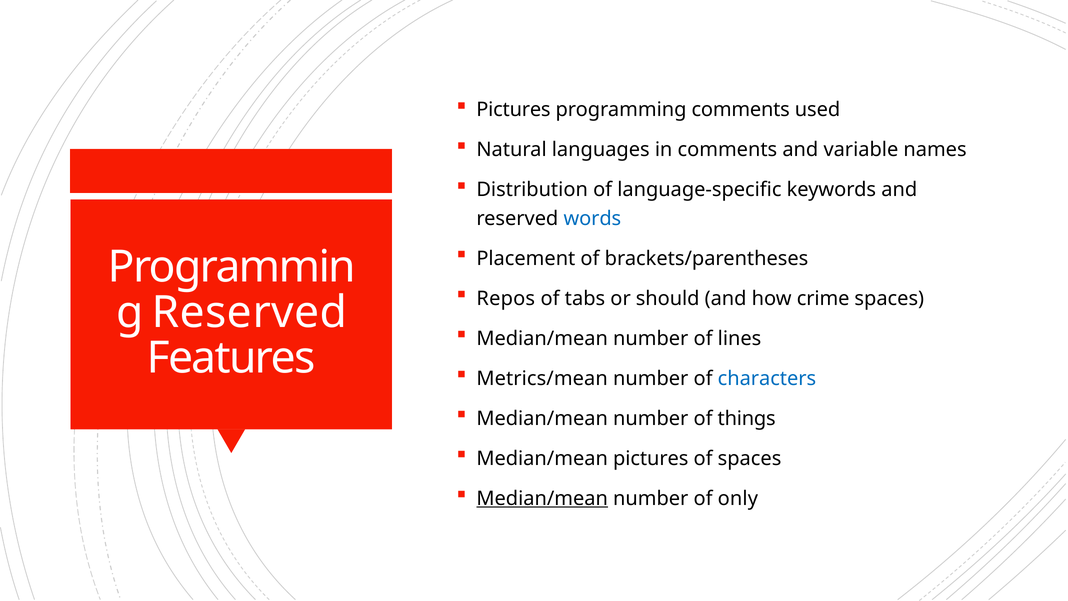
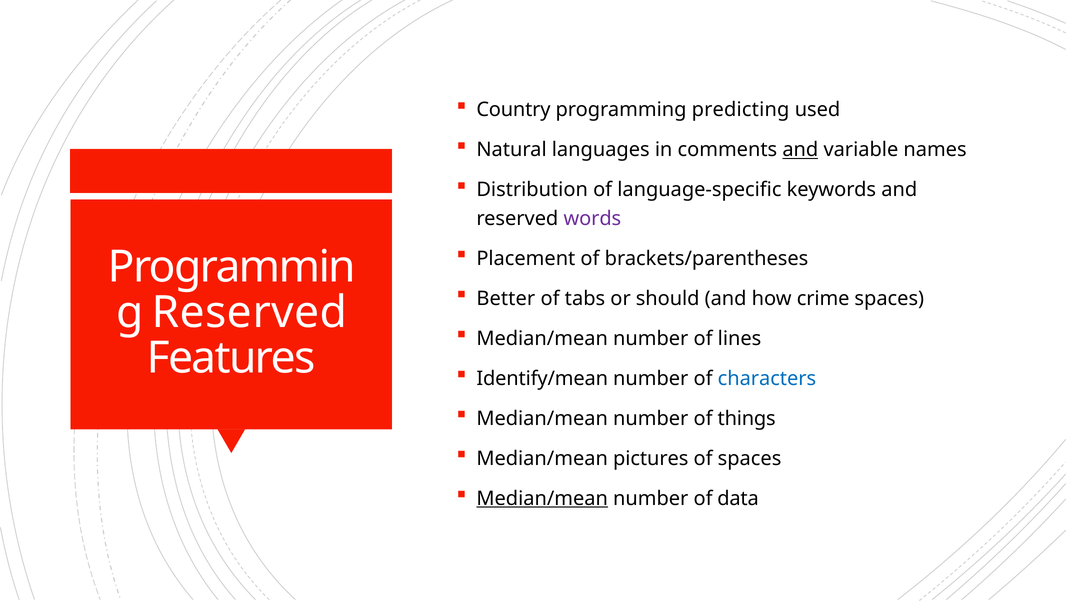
Pictures: Pictures -> Country (513, 110)
programming comments: comments -> predicting (741, 110)
and underline: none -> present (800, 150)
words colour: blue -> purple (592, 219)
Repos: Repos -> Better (506, 298)
Metrics/mean: Metrics/mean -> Identify/mean (542, 378)
only: only -> data (738, 498)
